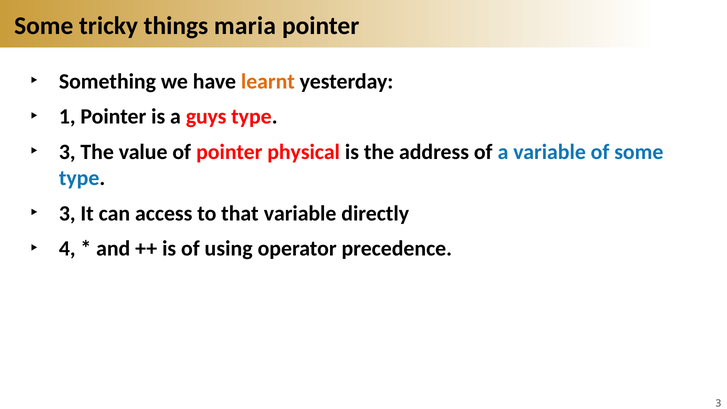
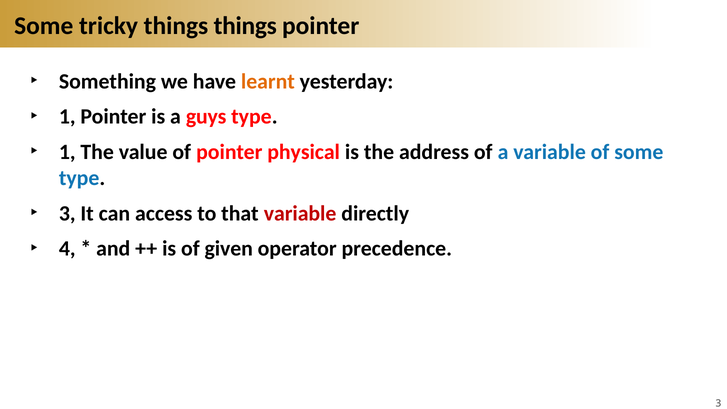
things maria: maria -> things (245, 26)
3: 3 -> 1 (67, 152)
variable colour: black -> red (300, 213)
using: using -> given (229, 249)
